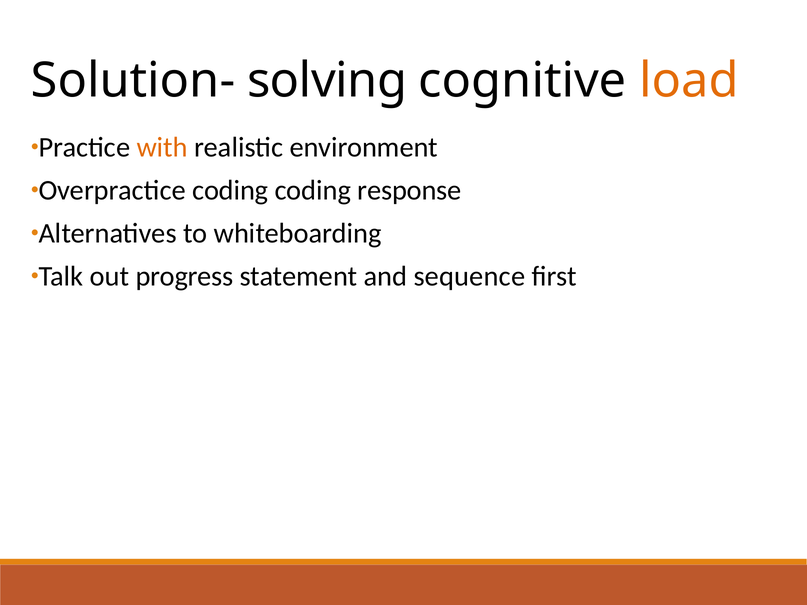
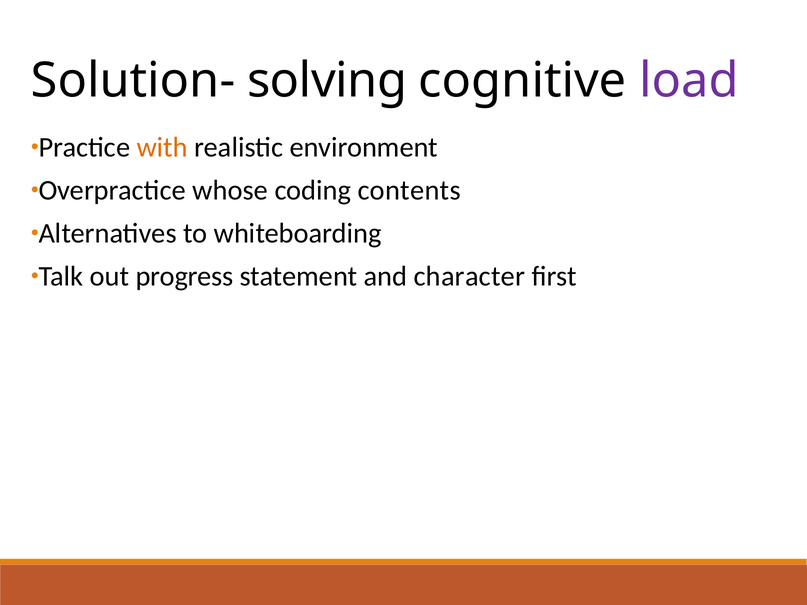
load colour: orange -> purple (689, 81)
Overpractice coding: coding -> whose (230, 191)
response: response -> contents (409, 191)
sequence: sequence -> character (469, 276)
